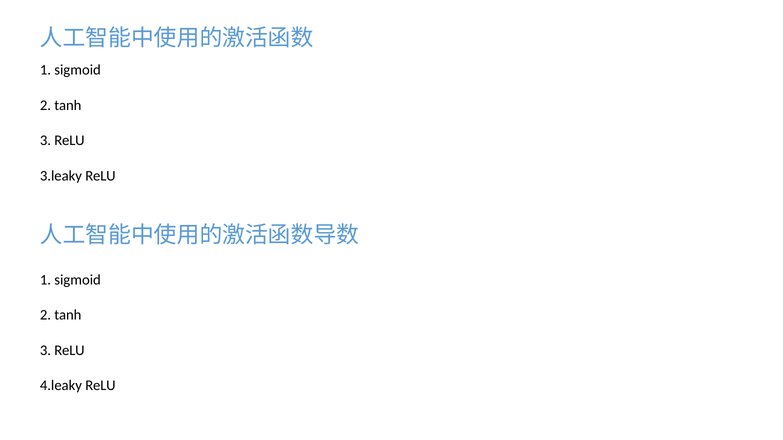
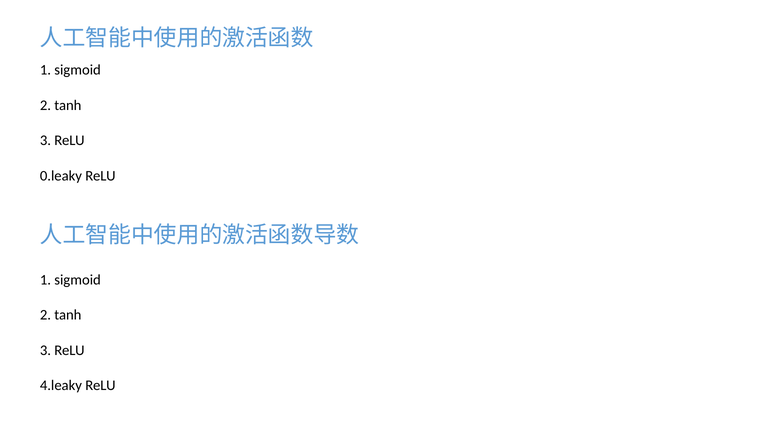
3.leaky: 3.leaky -> 0.leaky (61, 176)
